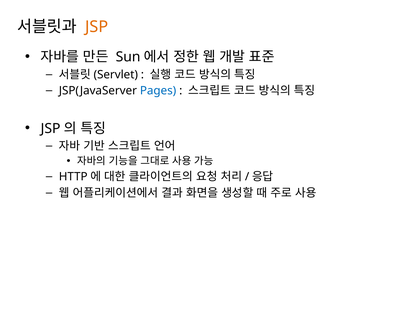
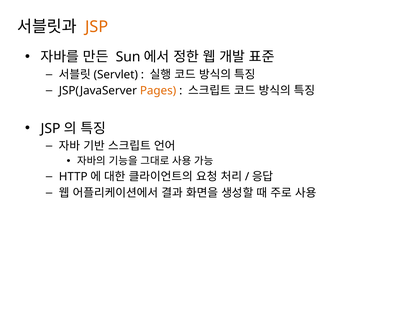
Pages colour: blue -> orange (158, 91)
